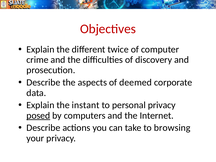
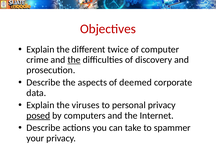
the underline: none -> present (74, 60)
instant: instant -> viruses (86, 105)
browsing: browsing -> spammer (172, 128)
